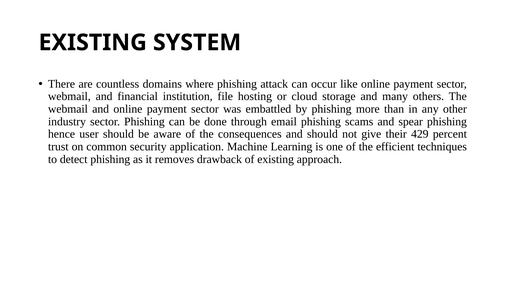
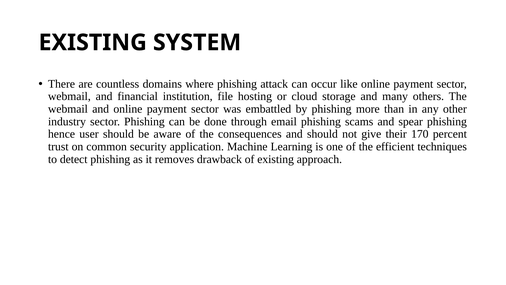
429: 429 -> 170 (420, 134)
